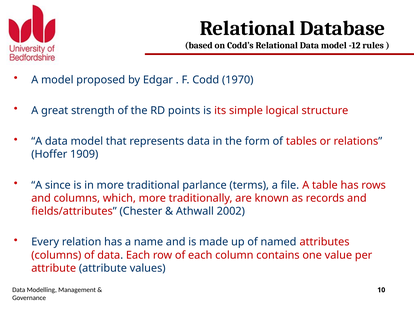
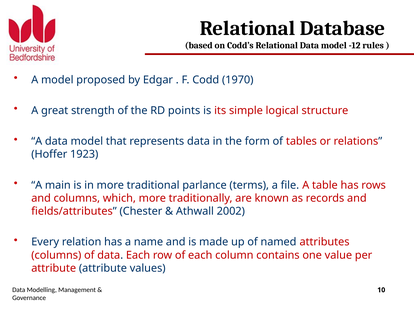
1909: 1909 -> 1923 (84, 155)
since: since -> main (58, 185)
